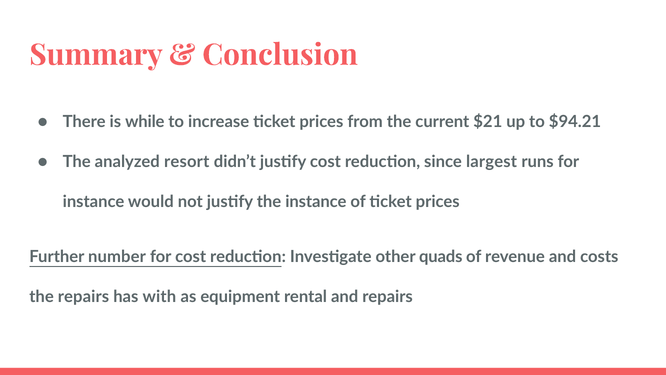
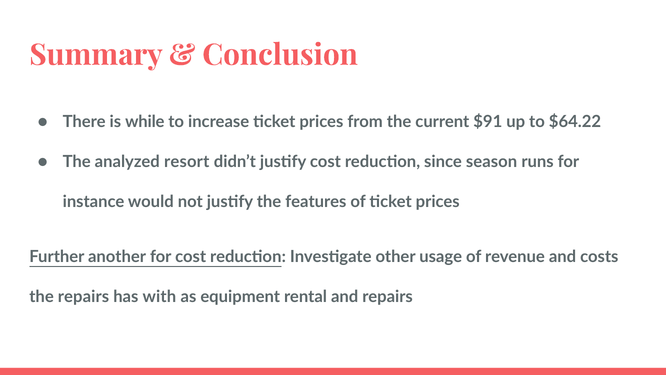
$21: $21 -> $91 (488, 122)
$94.21: $94.21 -> $64.22 (575, 122)
largest: largest -> season (492, 162)
the instance: instance -> features (316, 202)
number: number -> another (117, 256)
quads: quads -> usage (441, 256)
